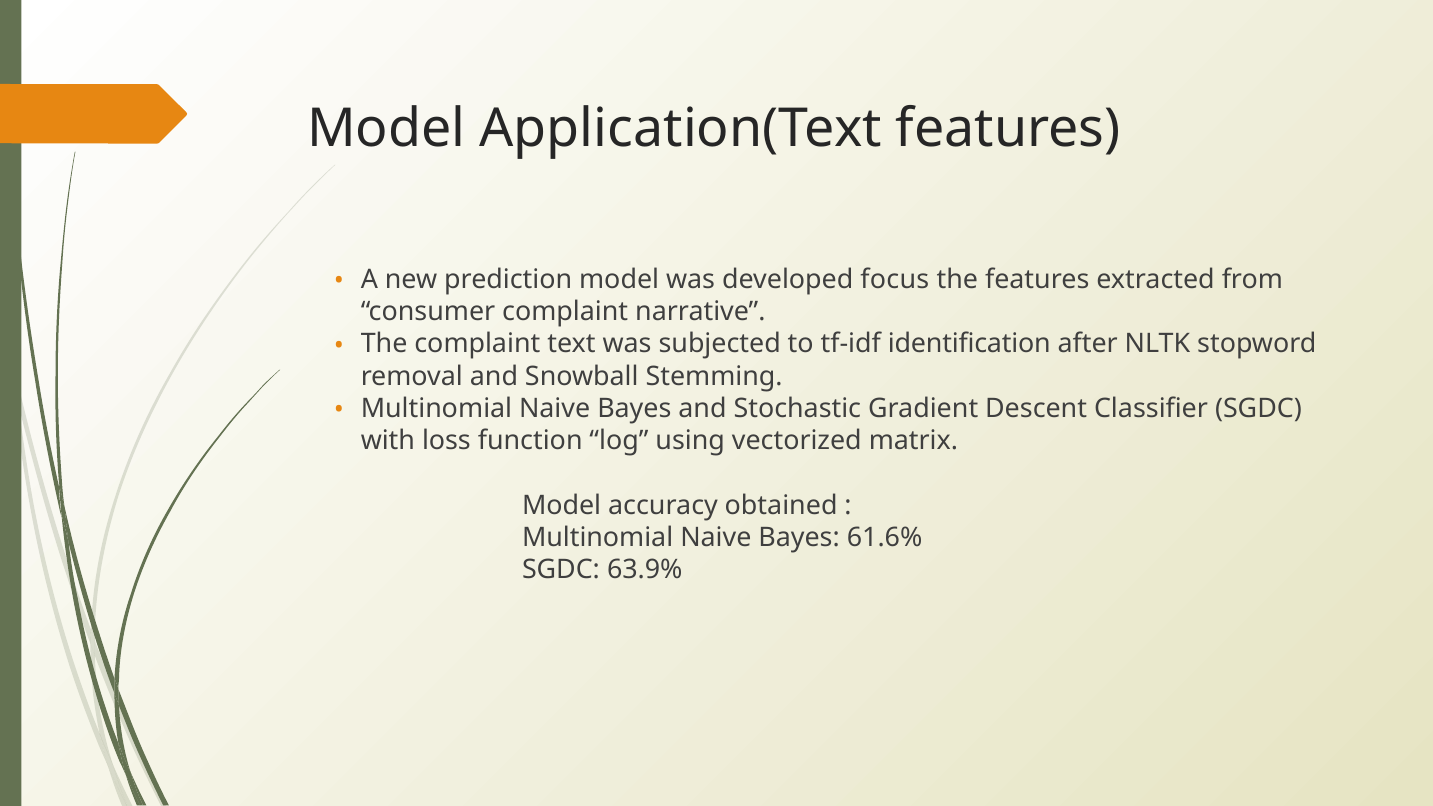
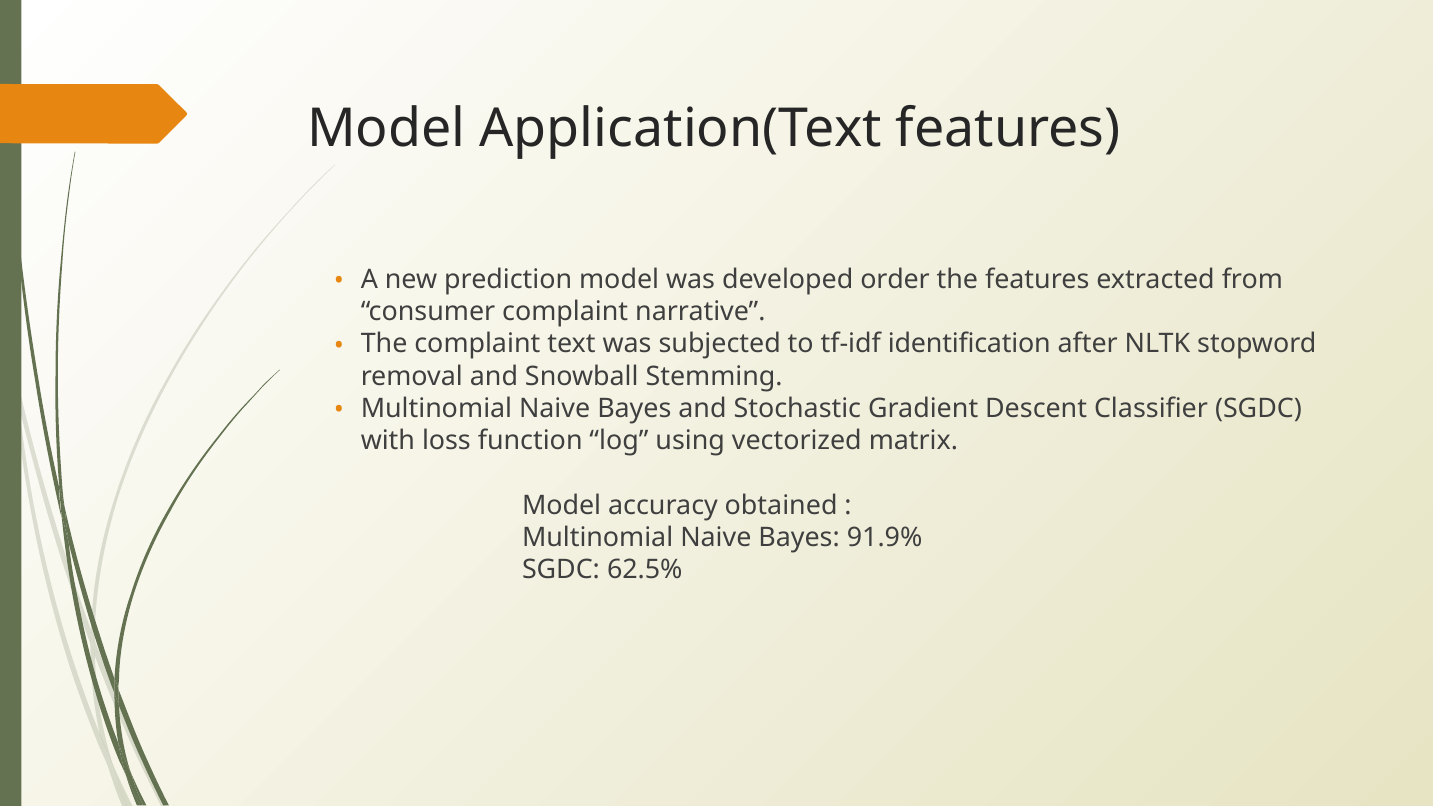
focus: focus -> order (895, 280)
61.6%: 61.6% -> 91.9% (885, 537)
63.9%: 63.9% -> 62.5% (645, 570)
